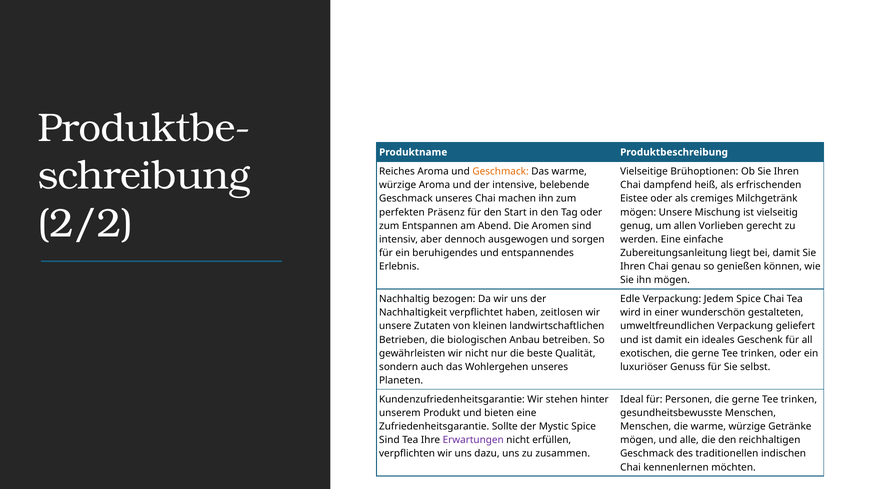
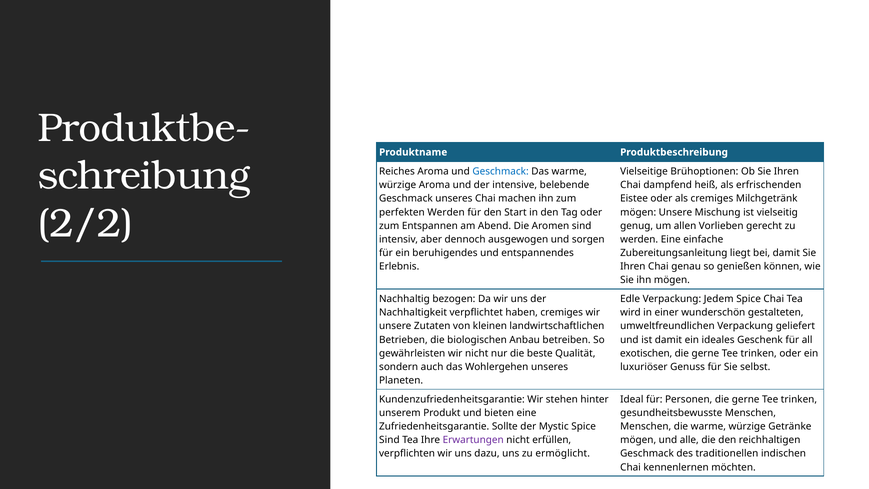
Geschmack colour: orange -> blue (501, 171)
perfekten Präsenz: Präsenz -> Werden (446, 212)
haben zeitlosen: zeitlosen -> cremiges (562, 312)
zusammen: zusammen -> ermöglicht (563, 453)
